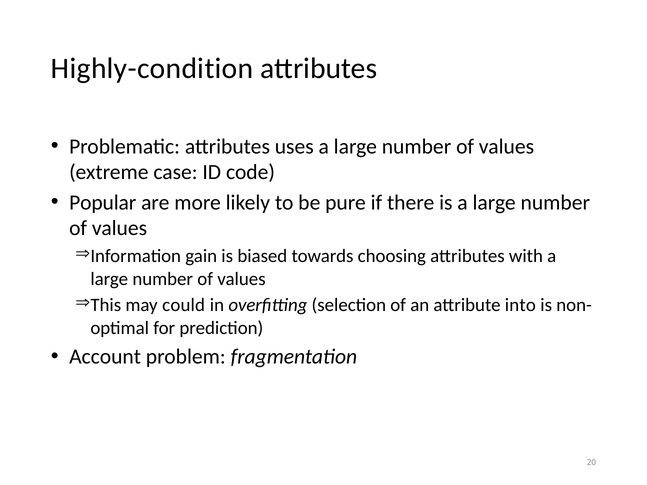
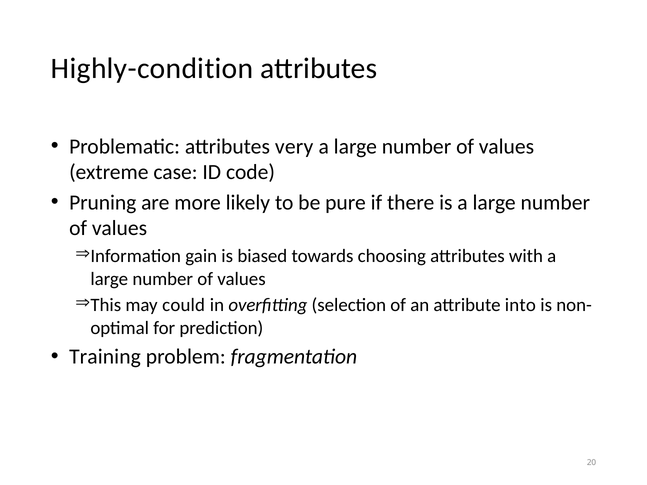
uses: uses -> very (294, 147)
Popular: Popular -> Pruning (103, 203)
Account: Account -> Training (105, 357)
